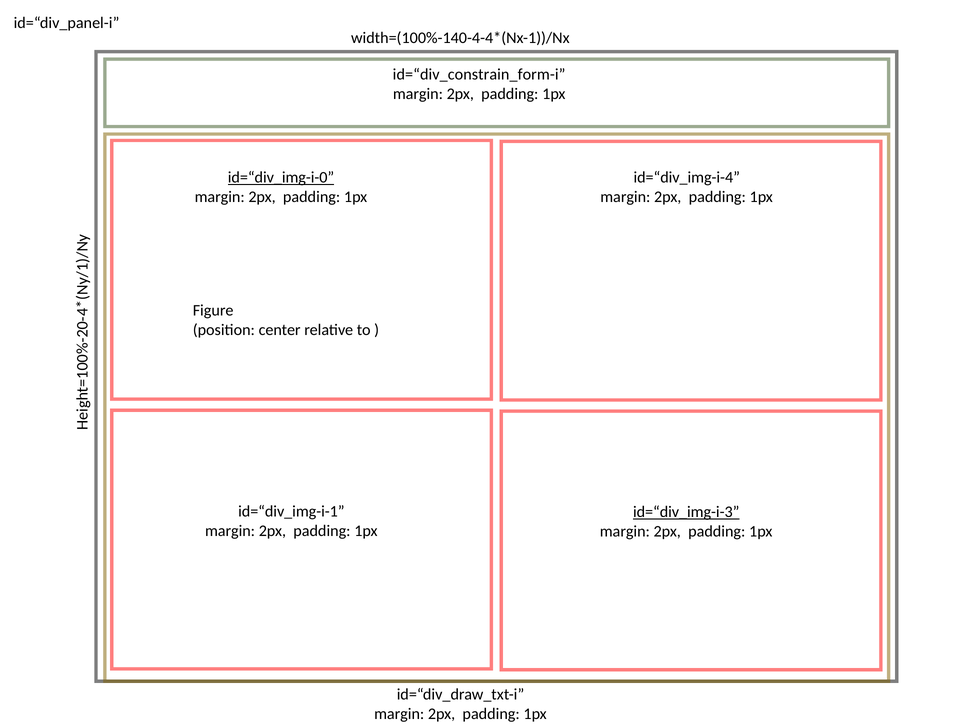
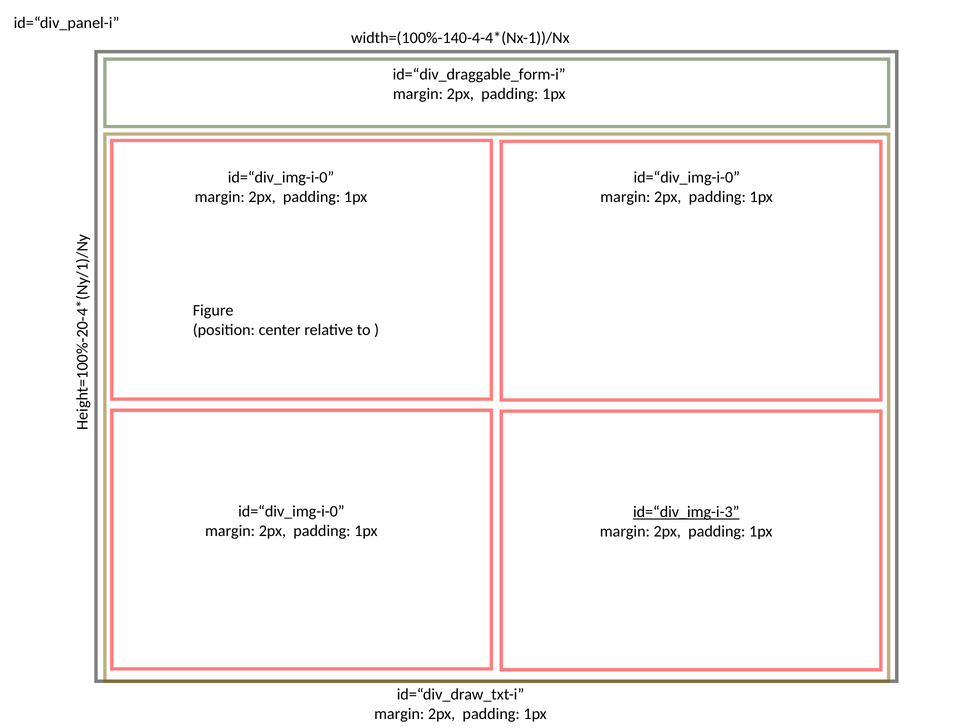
id=“div_constrain_form-i: id=“div_constrain_form-i -> id=“div_draggable_form-i (479, 74)
id=“div_img-i-0 underline: present -> none (281, 177)
id=“div_img-i-4: id=“div_img-i-4 -> id=“div_img-i-0 (687, 177)
id=“div_img-i-1: id=“div_img-i-1 -> id=“div_img-i-0 (291, 511)
